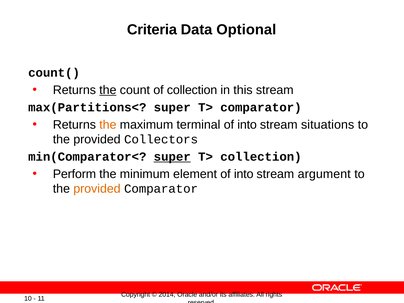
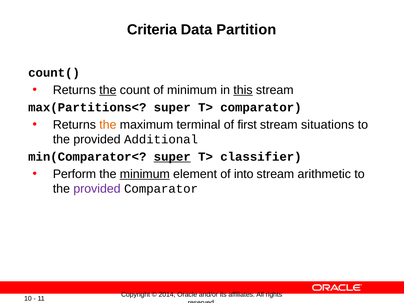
Optional: Optional -> Partition (246, 30)
of collection: collection -> minimum (192, 90)
this underline: none -> present (243, 90)
into: into -> first (247, 125)
Collectors: Collectors -> Additional (161, 139)
T> collection: collection -> classifier (261, 157)
minimum underline: none -> present (145, 174)
argument: argument -> arithmetic (324, 174)
provided colour: orange -> purple (97, 189)
